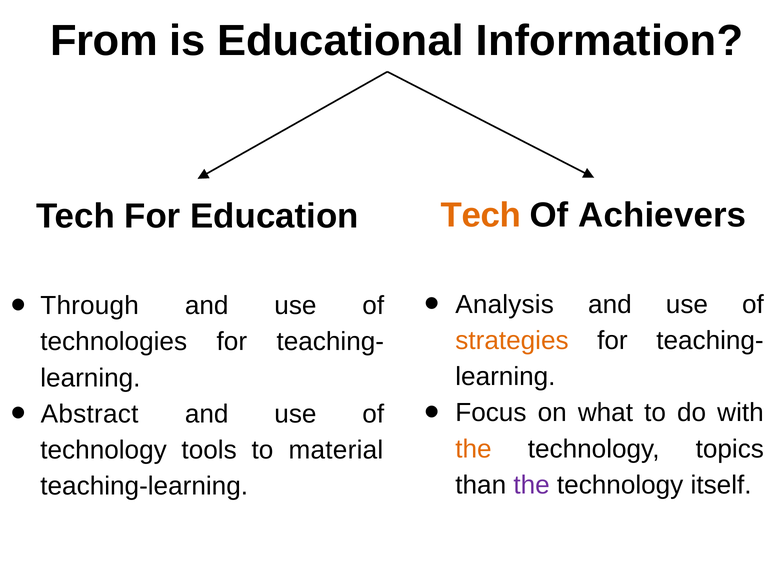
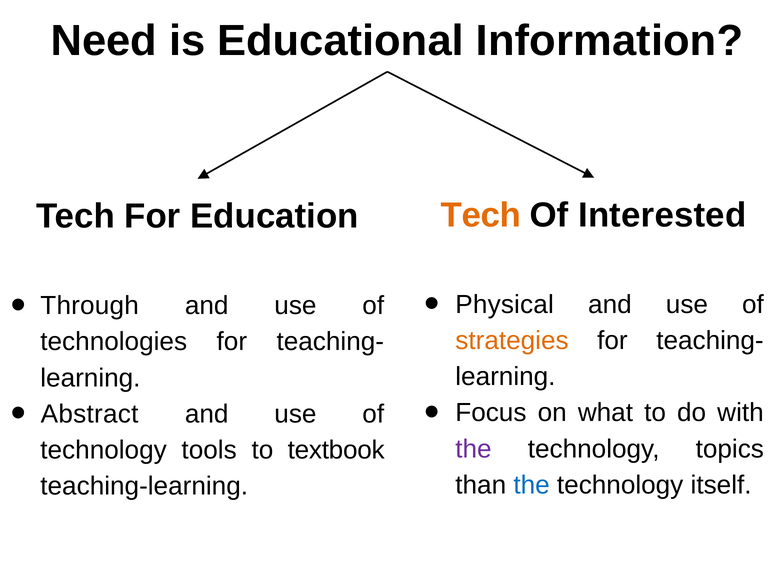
From: From -> Need (104, 41)
Achievers: Achievers -> Interested (662, 215)
Analysis: Analysis -> Physical (505, 305)
the colour: orange -> purple (473, 449)
material: material -> textbook (336, 450)
the colour: purple -> blue (532, 485)
